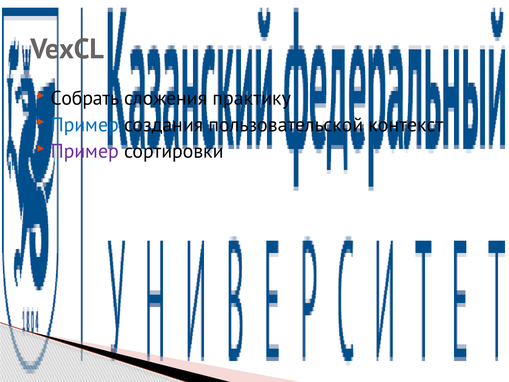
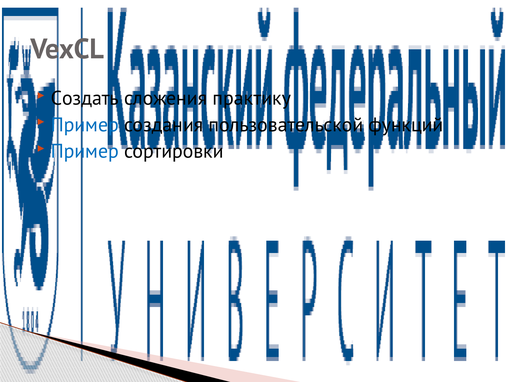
Собрать: Собрать -> Создать (85, 98)
контекст: контекст -> функций (406, 125)
Пример colour: purple -> blue (85, 151)
